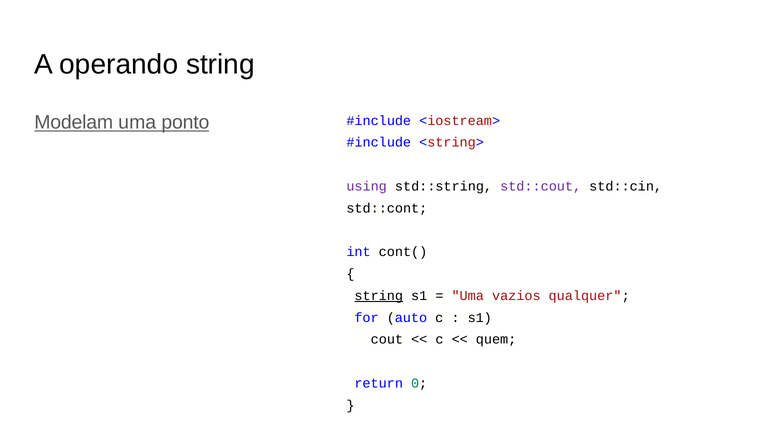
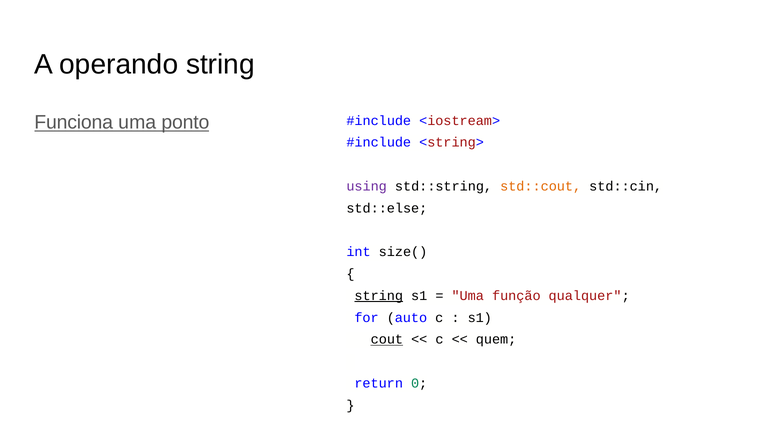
Modelam: Modelam -> Funciona (74, 123)
std::cout colour: purple -> orange (541, 186)
std::cont: std::cont -> std::else (387, 208)
cont(: cont( -> size( (403, 252)
vazios: vazios -> função (516, 296)
cout underline: none -> present (387, 340)
